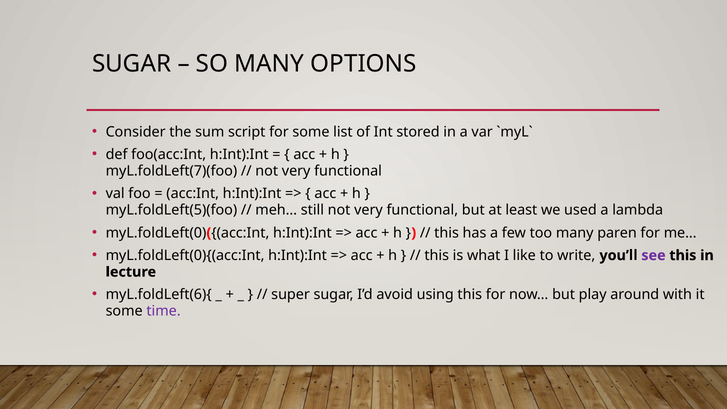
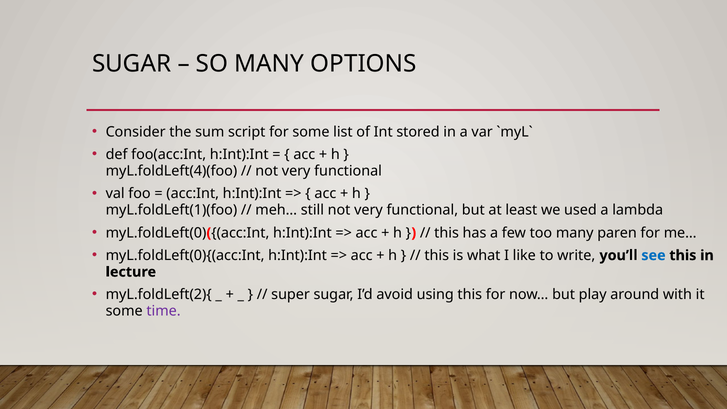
myL.foldLeft(7)(foo: myL.foldLeft(7)(foo -> myL.foldLeft(4)(foo (171, 171)
myL.foldLeft(5)(foo: myL.foldLeft(5)(foo -> myL.foldLeft(1)(foo (171, 210)
see colour: purple -> blue (653, 255)
myL.foldLeft(6){: myL.foldLeft(6){ -> myL.foldLeft(2){ (159, 295)
